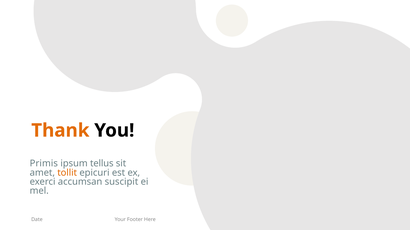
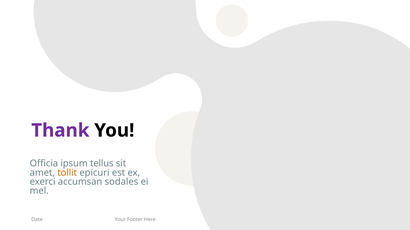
Thank colour: orange -> purple (60, 131)
Primis: Primis -> Officia (44, 164)
suscipit: suscipit -> sodales (121, 182)
